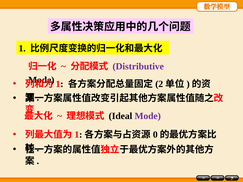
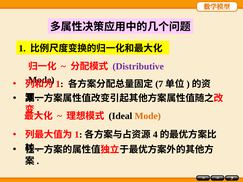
2: 2 -> 7 (159, 84)
Mode colour: purple -> orange (148, 116)
0: 0 -> 4 (155, 135)
